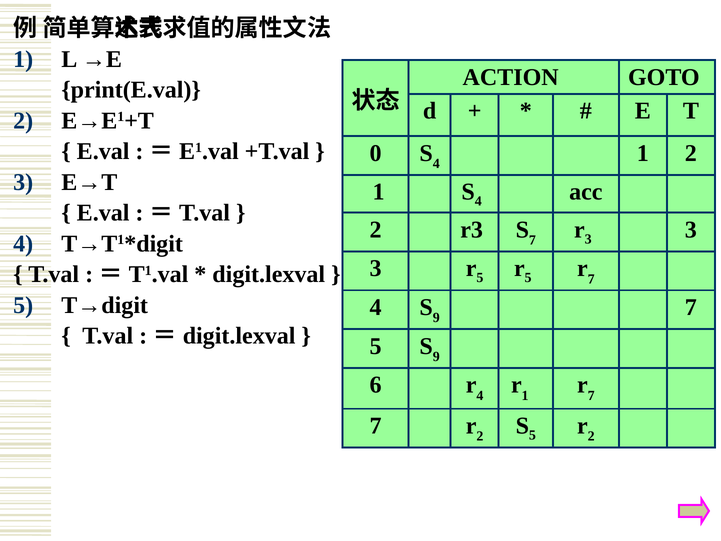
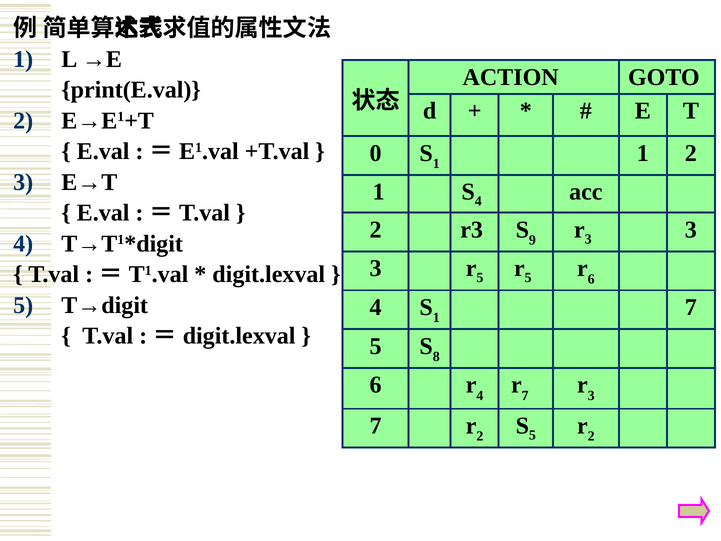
4: 4 -> 1 (436, 164)
7: 7 -> 9 (532, 240)
7: 7 -> 6 (591, 279)
9: 9 -> 1 (436, 318)
9: 9 -> 8 (436, 357)
1: 1 -> 7 (525, 395)
7: 7 -> 3 (591, 395)
